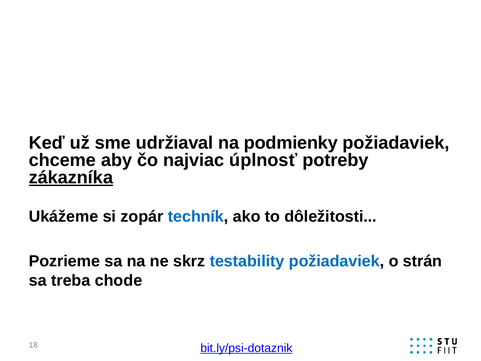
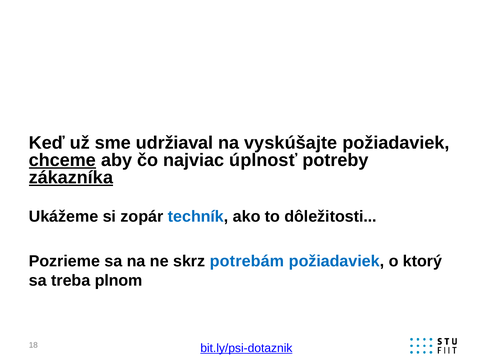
podmienky: podmienky -> vyskúšajte (291, 143)
chceme underline: none -> present (62, 160)
testability: testability -> potrebám (247, 261)
strán: strán -> ktorý (422, 261)
chode: chode -> plnom (119, 280)
